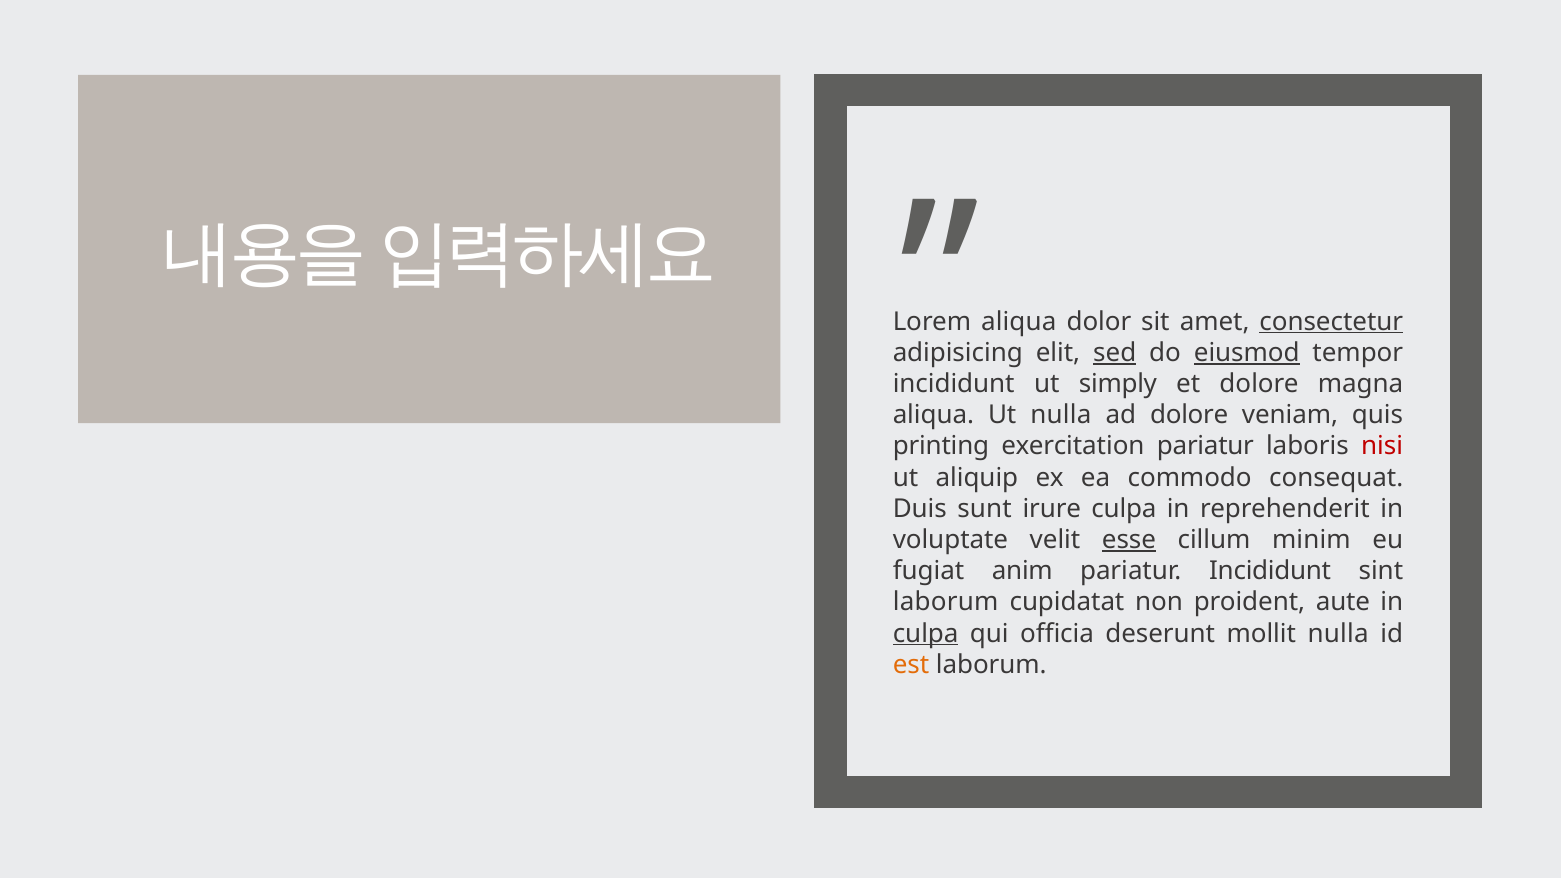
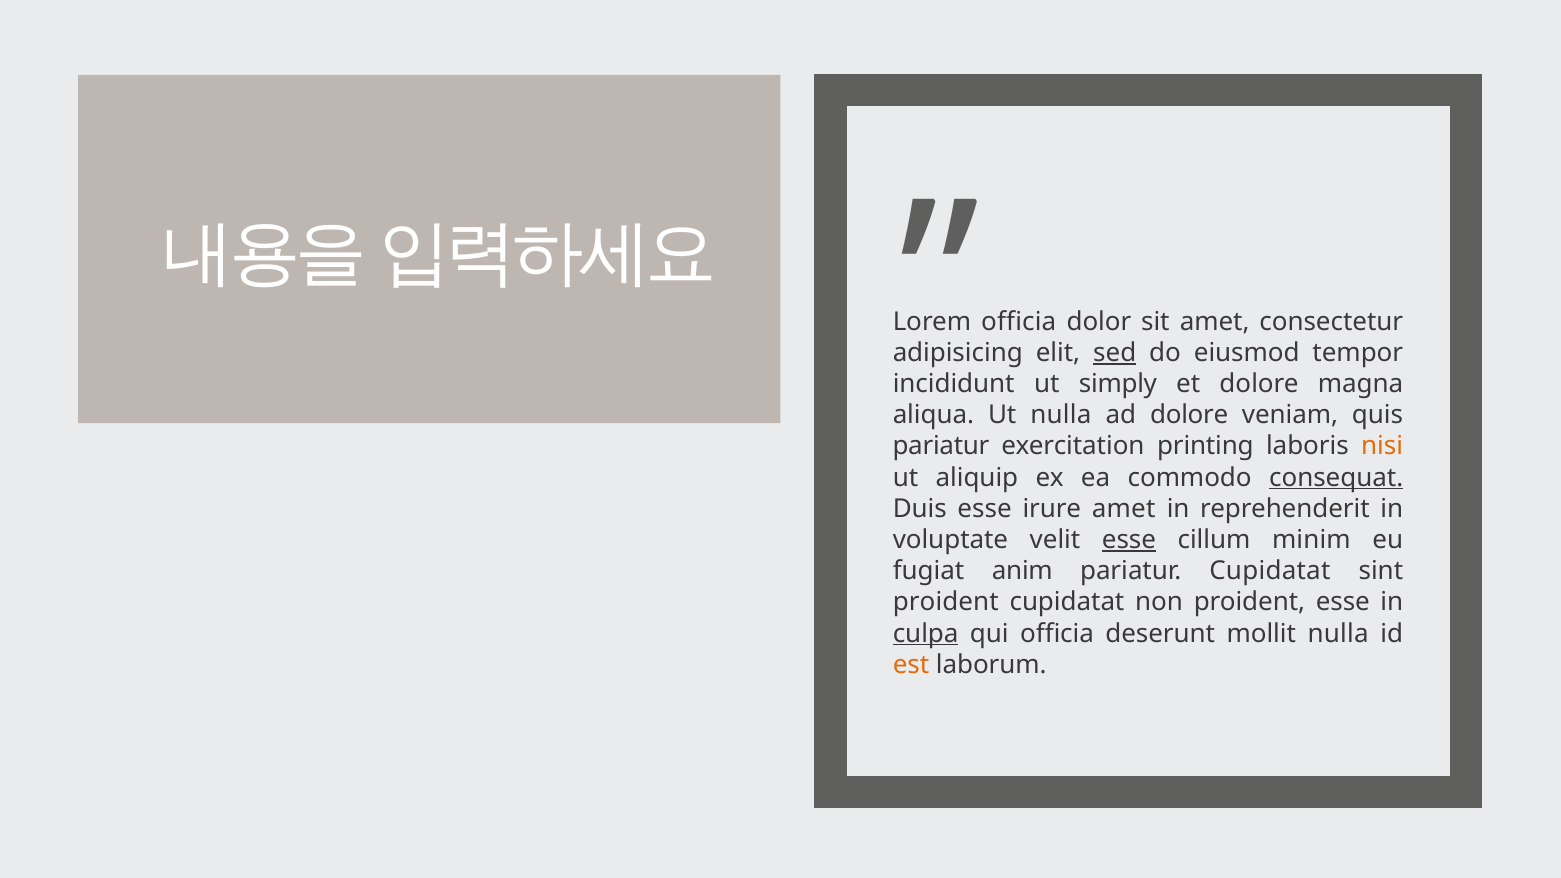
aliqua: aliqua -> officia (1019, 321)
consectetur underline: present -> none (1331, 321)
eiusmod underline: present -> none (1247, 353)
printing: printing -> pariatur (941, 446)
exercitation pariatur: pariatur -> printing (1205, 446)
nisi colour: red -> orange (1382, 446)
consequat underline: none -> present (1336, 478)
Duis sunt: sunt -> esse (985, 509)
irure culpa: culpa -> amet (1124, 509)
pariatur Incididunt: Incididunt -> Cupidatat (1270, 571)
laborum: laborum -> proident (946, 602)
proident aute: aute -> esse (1343, 602)
